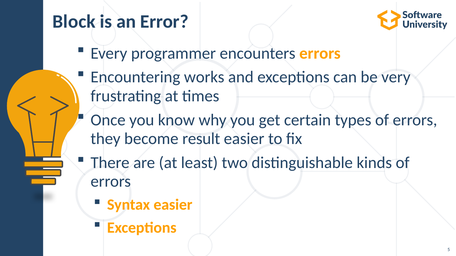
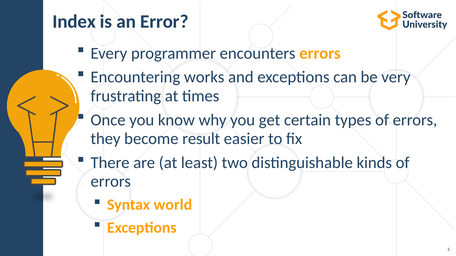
Block: Block -> Index (74, 22)
Syntax easier: easier -> world (173, 205)
